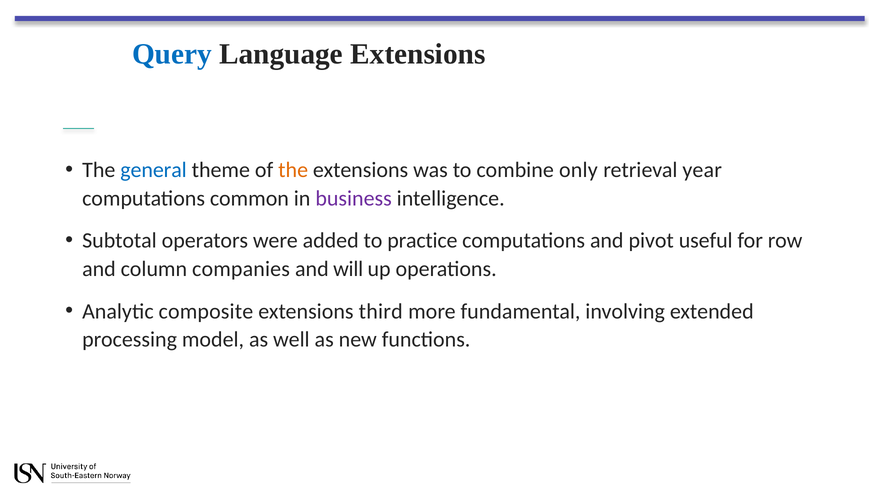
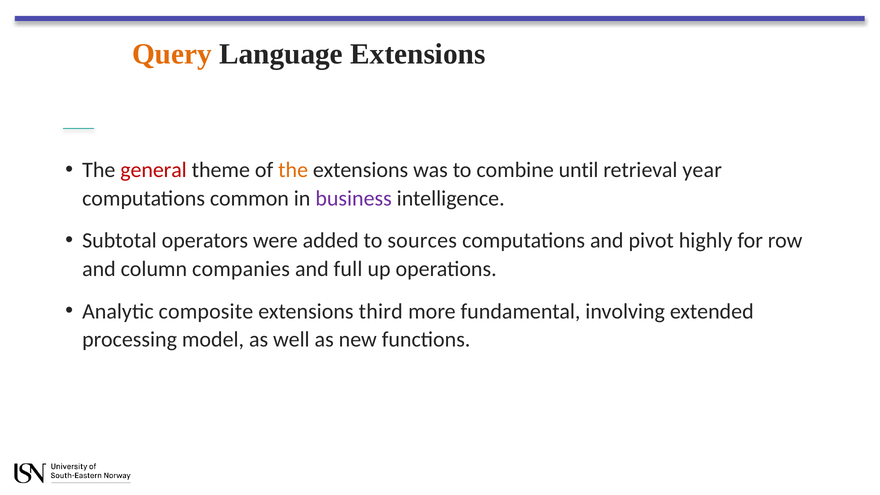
Query colour: blue -> orange (172, 54)
general colour: blue -> red (154, 170)
only: only -> until (579, 170)
practice: practice -> sources (422, 241)
useful: useful -> highly (706, 241)
will: will -> full (348, 269)
